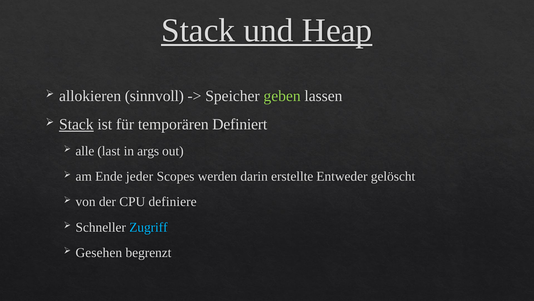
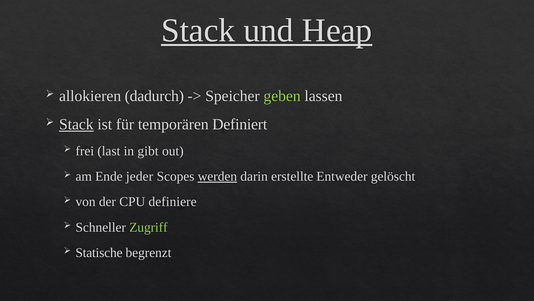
sinnvoll: sinnvoll -> dadurch (154, 96)
alle: alle -> frei (85, 151)
args: args -> gibt (148, 151)
werden underline: none -> present (217, 176)
Zugriff colour: light blue -> light green (148, 227)
Gesehen: Gesehen -> Statische (99, 252)
